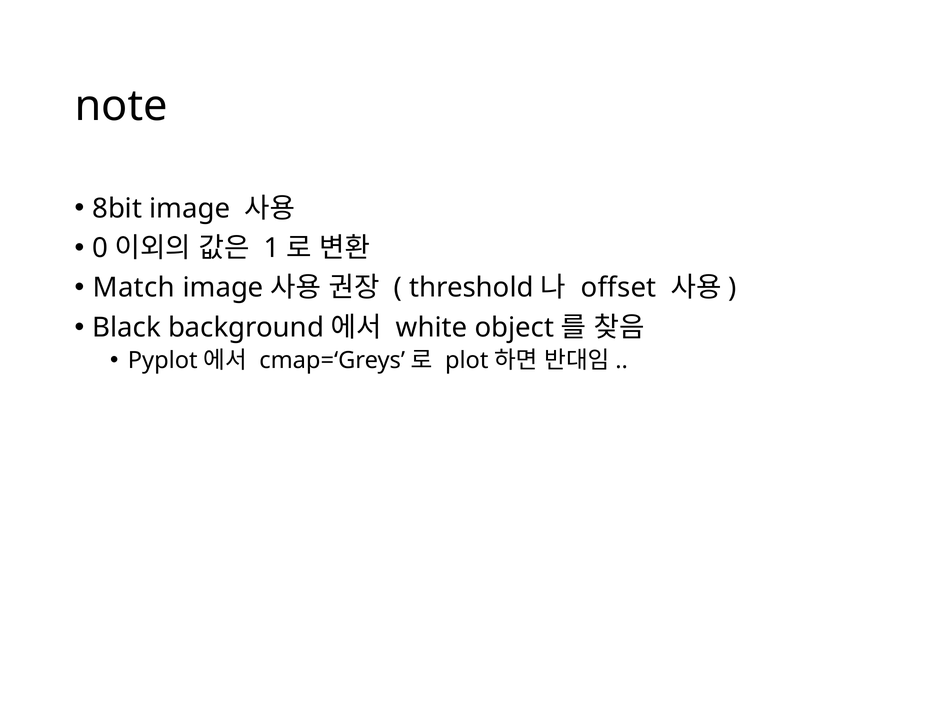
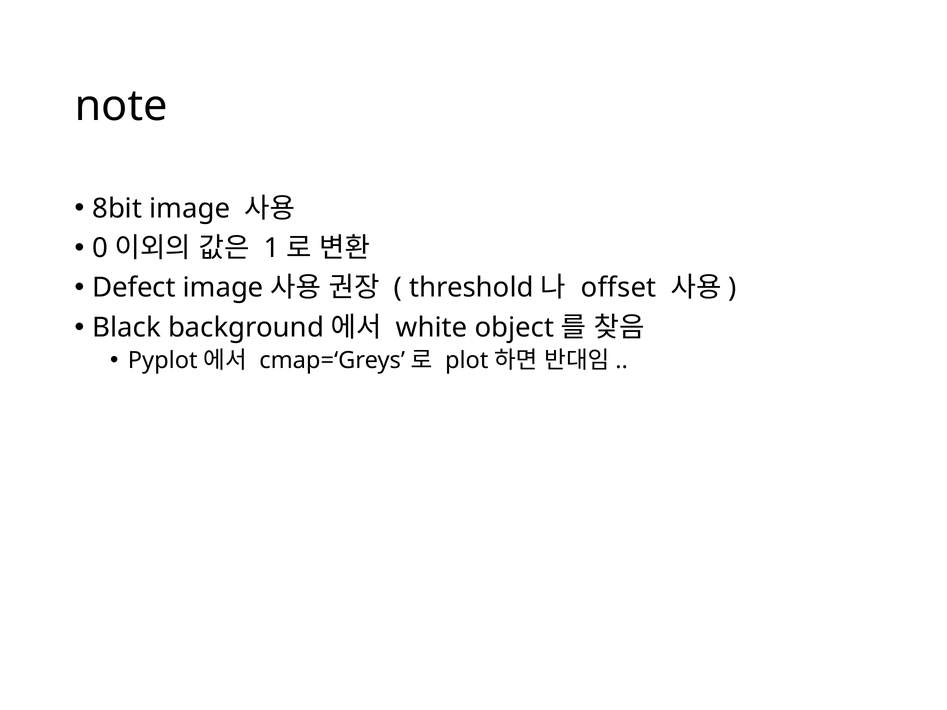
Match: Match -> Defect (134, 288)
